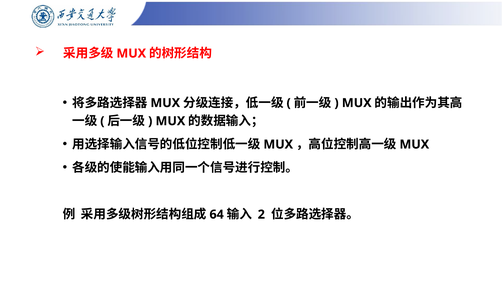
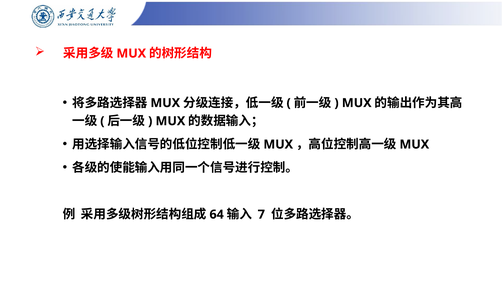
2: 2 -> 7 (261, 214)
